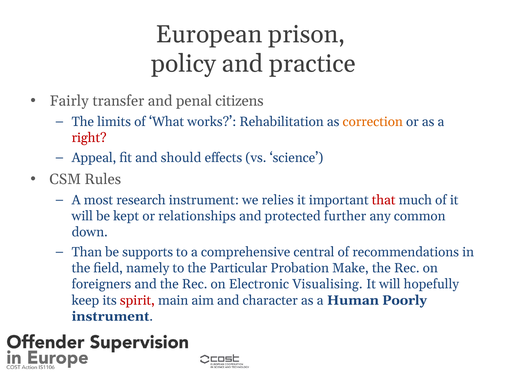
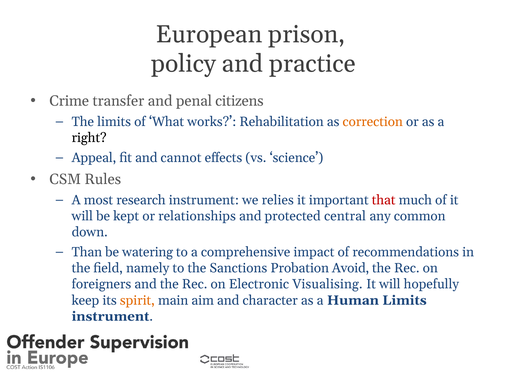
Fairly: Fairly -> Crime (69, 101)
right colour: red -> black (89, 138)
should: should -> cannot (181, 158)
further: further -> central (345, 216)
supports: supports -> watering (148, 252)
central: central -> impact (314, 252)
Particular: Particular -> Sanctions (238, 268)
Make: Make -> Avoid (351, 268)
spirit colour: red -> orange (137, 300)
Human Poorly: Poorly -> Limits (404, 300)
